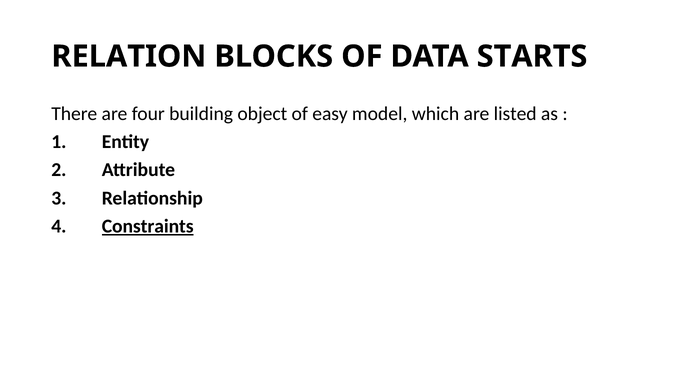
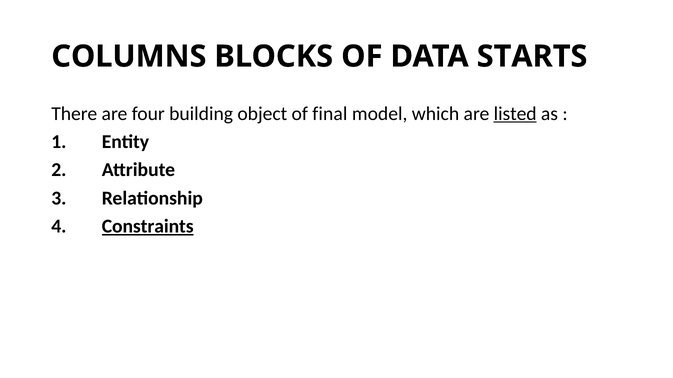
RELATION: RELATION -> COLUMNS (129, 57)
easy: easy -> final (330, 114)
listed underline: none -> present (515, 114)
